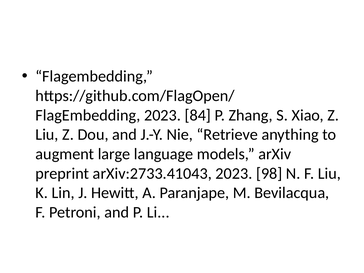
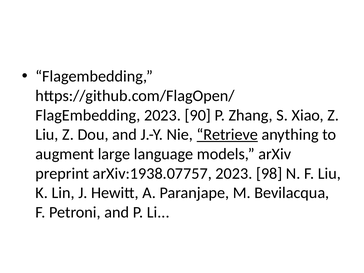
84: 84 -> 90 (198, 115)
Retrieve underline: none -> present (227, 135)
arXiv:2733.41043: arXiv:2733.41043 -> arXiv:1938.07757 (152, 173)
